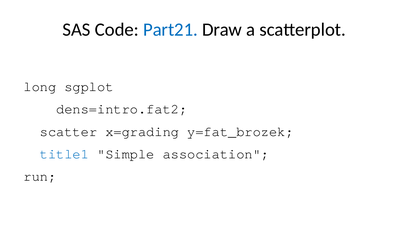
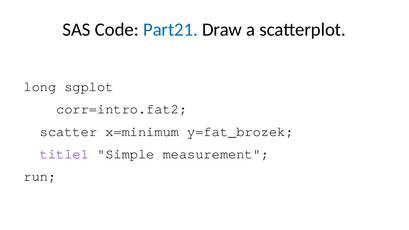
dens=intro.fat2: dens=intro.fat2 -> corr=intro.fat2 (122, 109)
x=grading: x=grading -> x=minimum (142, 132)
title1 colour: blue -> purple (64, 154)
association: association -> measurement (216, 154)
